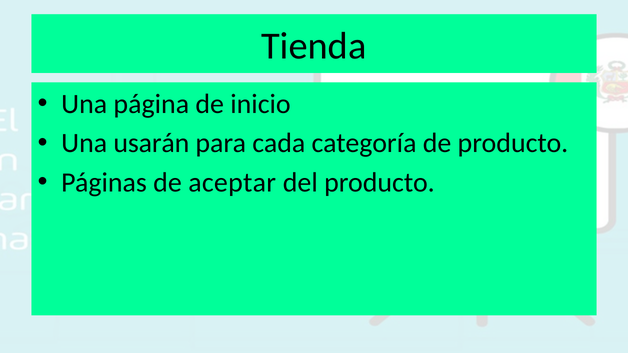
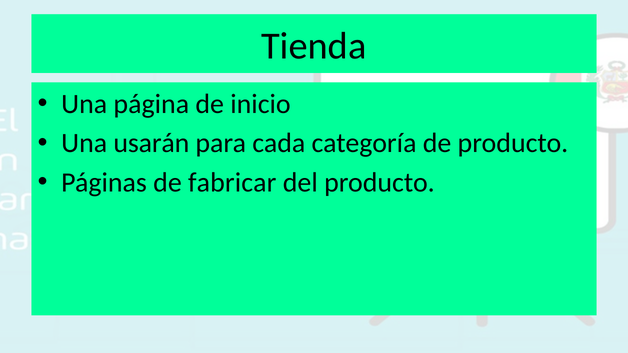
aceptar: aceptar -> fabricar (232, 182)
